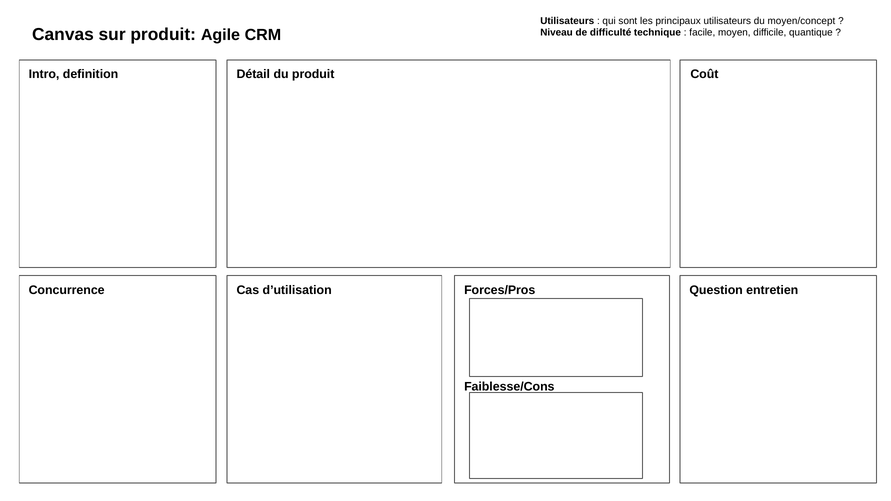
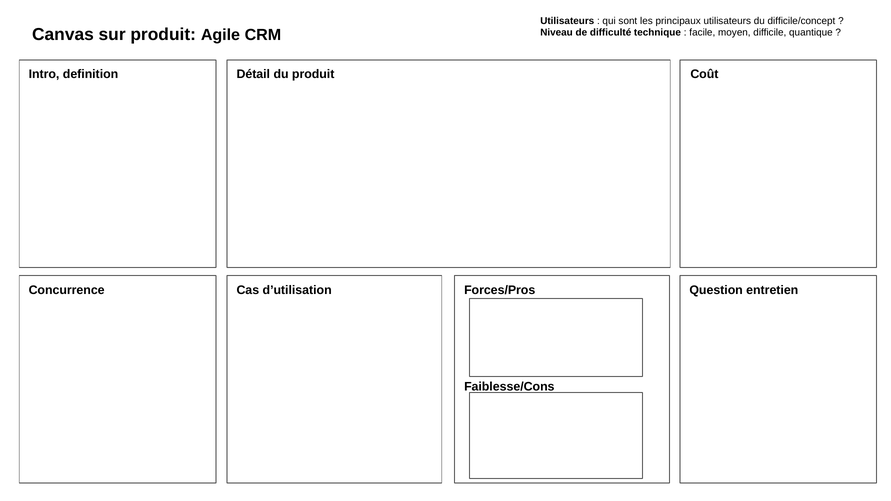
moyen/concept: moyen/concept -> difficile/concept (801, 21)
